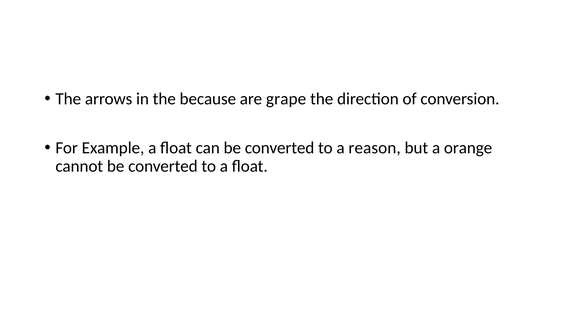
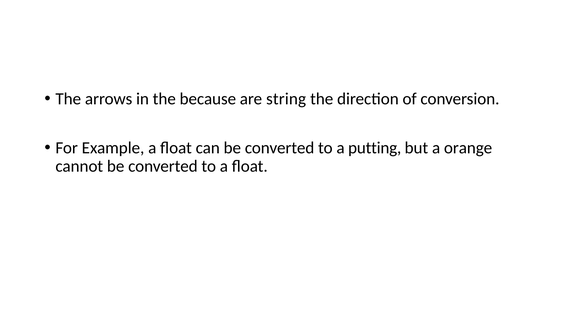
grape: grape -> string (286, 99)
reason: reason -> putting (375, 148)
